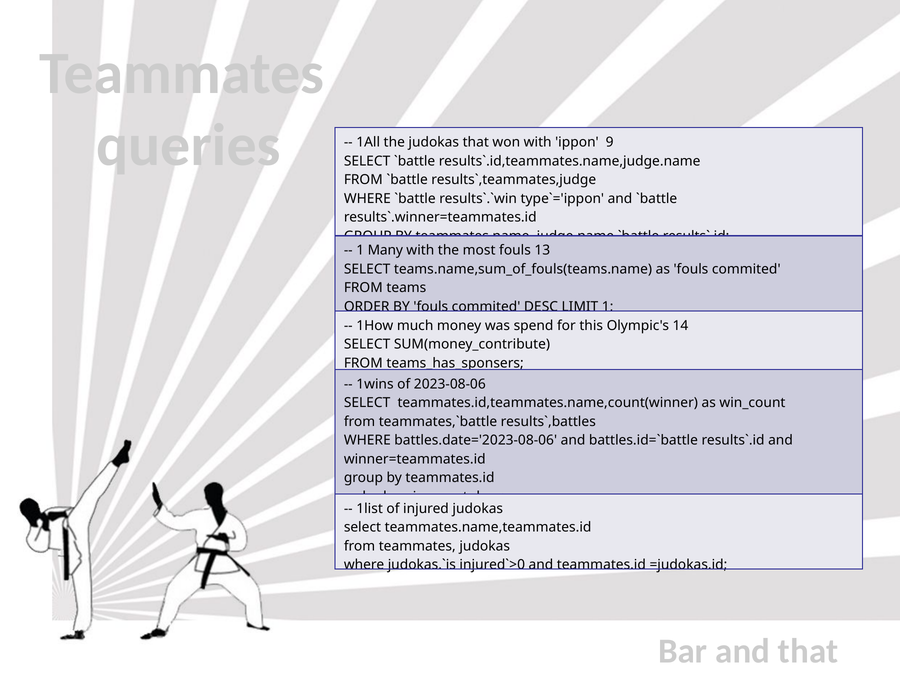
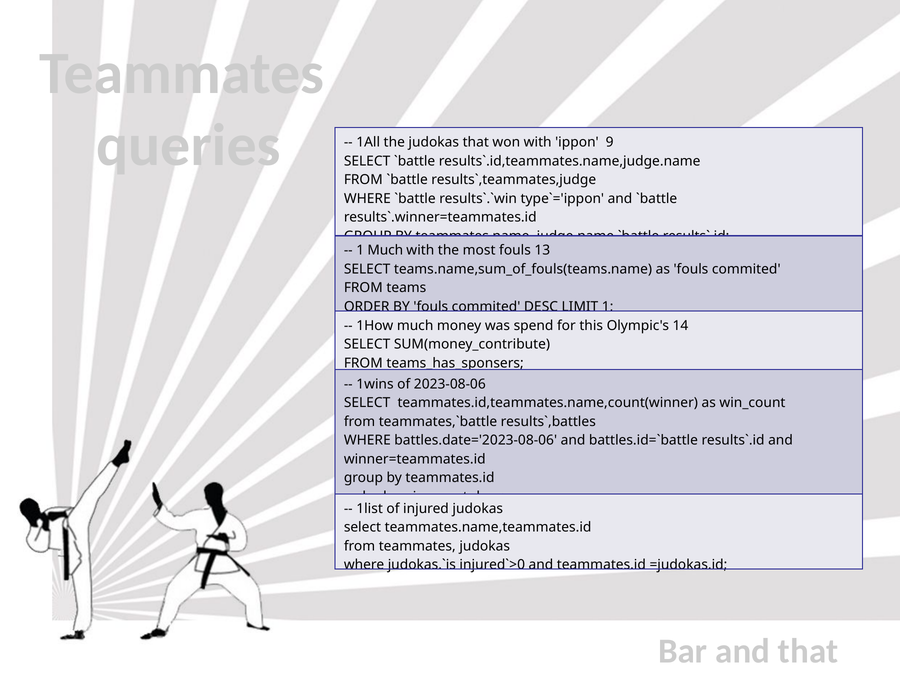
1 Many: Many -> Much (385, 250)
